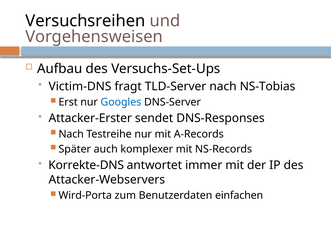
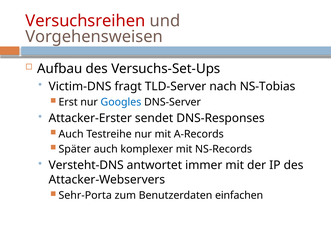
Versuchsreihen colour: black -> red (85, 21)
Nach: Nach -> Auch (71, 134)
Korrekte-DNS: Korrekte-DNS -> Versteht-DNS (86, 165)
Wird-Porta: Wird-Porta -> Sehr-Porta (85, 195)
